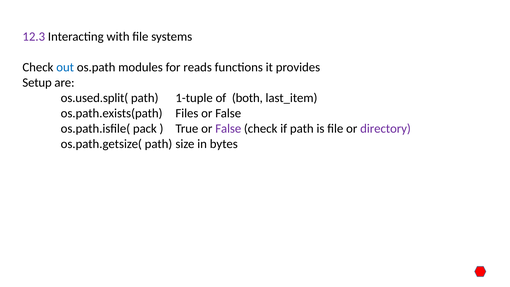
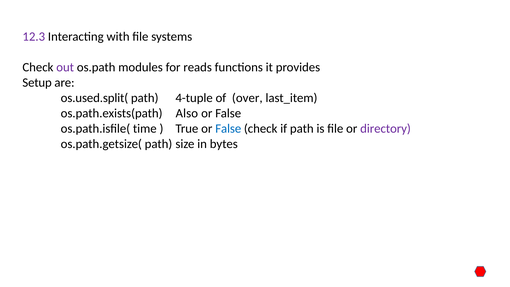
out colour: blue -> purple (65, 67)
1-tuple: 1-tuple -> 4-tuple (194, 98)
both: both -> over (247, 98)
Files: Files -> Also (187, 113)
pack: pack -> time (145, 129)
False colour: purple -> blue (228, 129)
